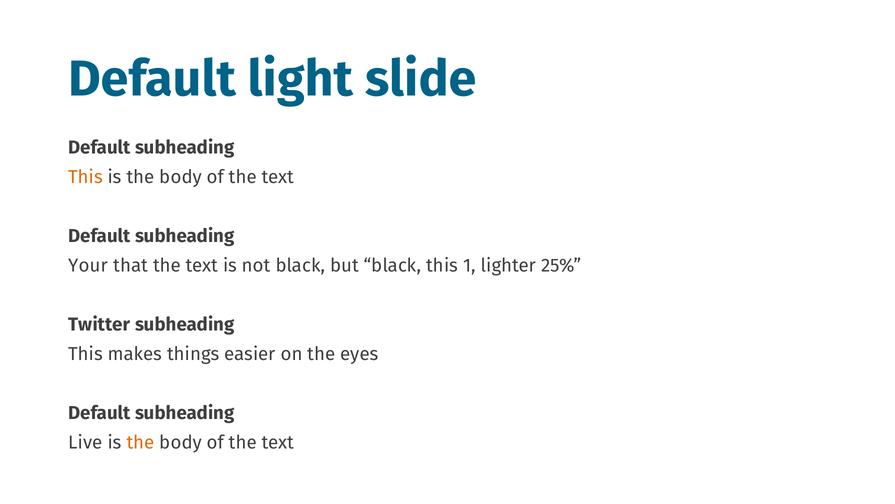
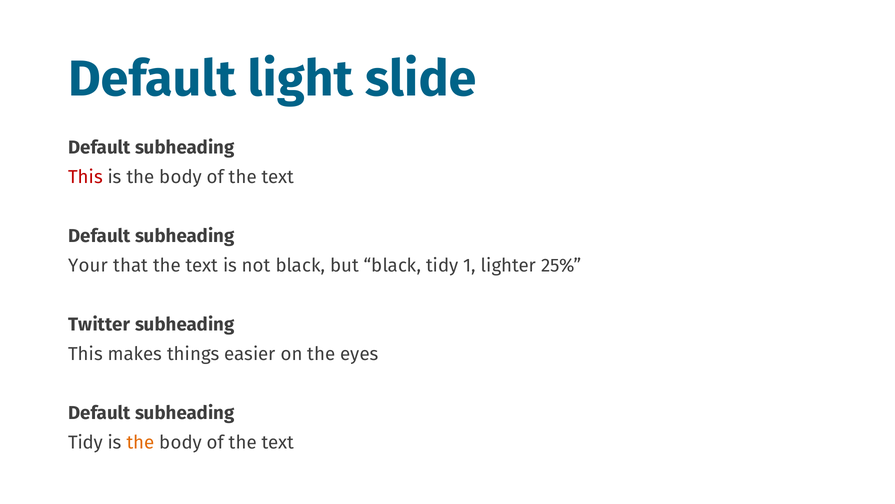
This colour: orange -> red (86, 177)
black this: this -> tidy (442, 265)
Live: Live -> Tidy (86, 442)
